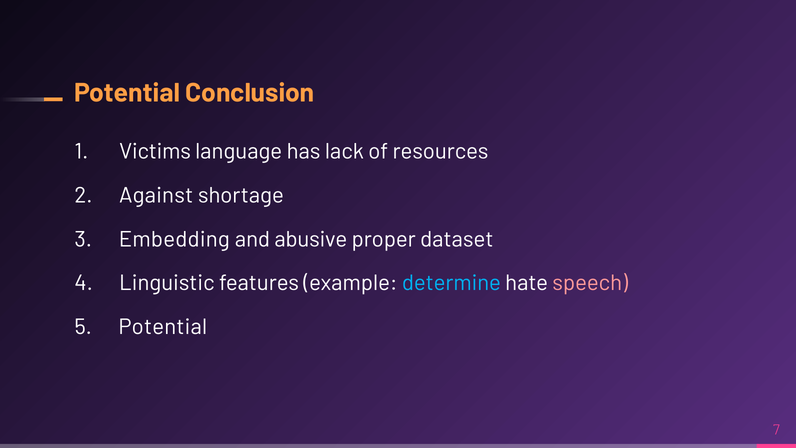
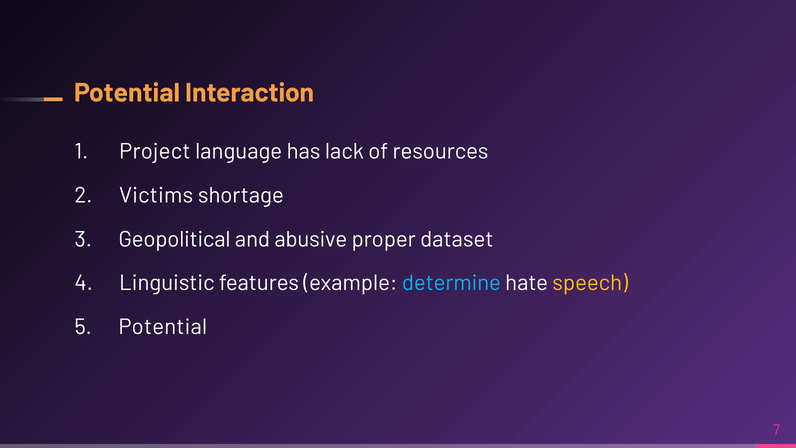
Conclusion: Conclusion -> Interaction (250, 93)
Victims: Victims -> Project (155, 152)
Against: Against -> Victims (156, 195)
Embedding: Embedding -> Geopolitical (174, 239)
speech colour: pink -> yellow (590, 283)
